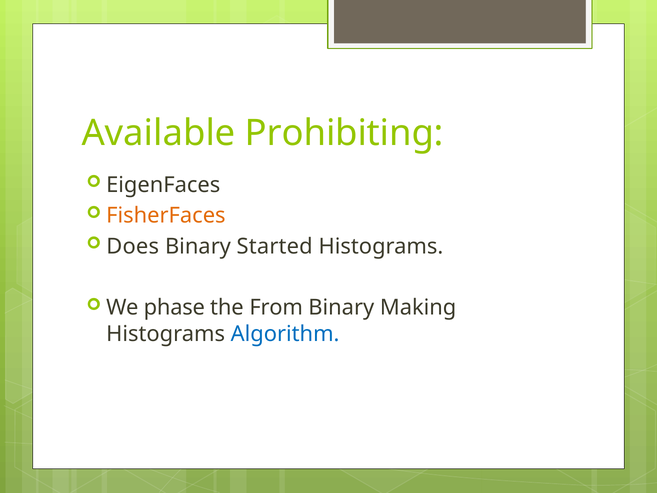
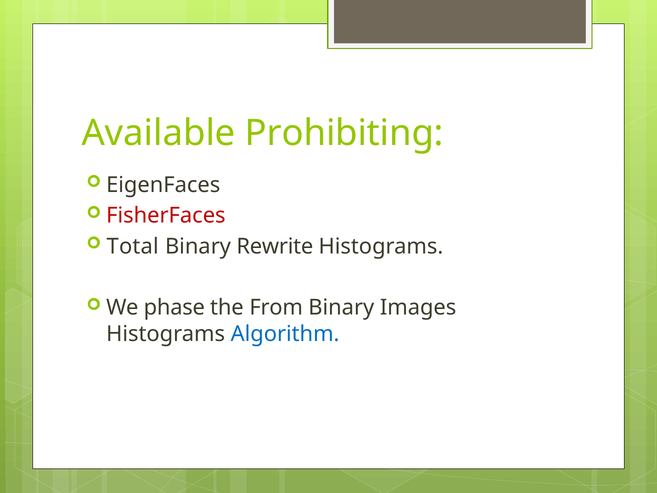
FisherFaces colour: orange -> red (166, 216)
Does: Does -> Total (133, 246)
Started: Started -> Rewrite (275, 246)
Making: Making -> Images (418, 308)
